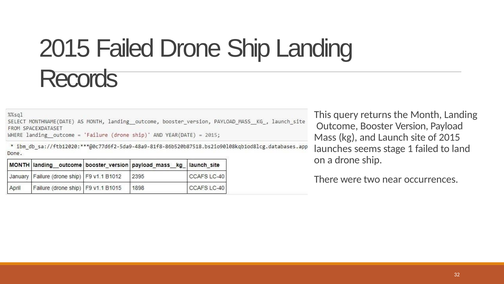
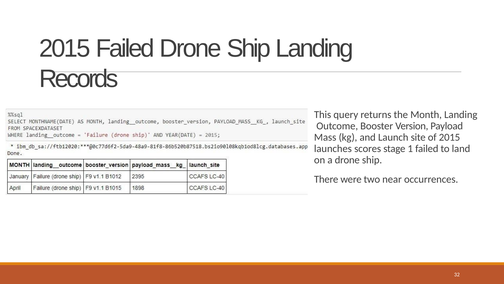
seems: seems -> scores (368, 149)
